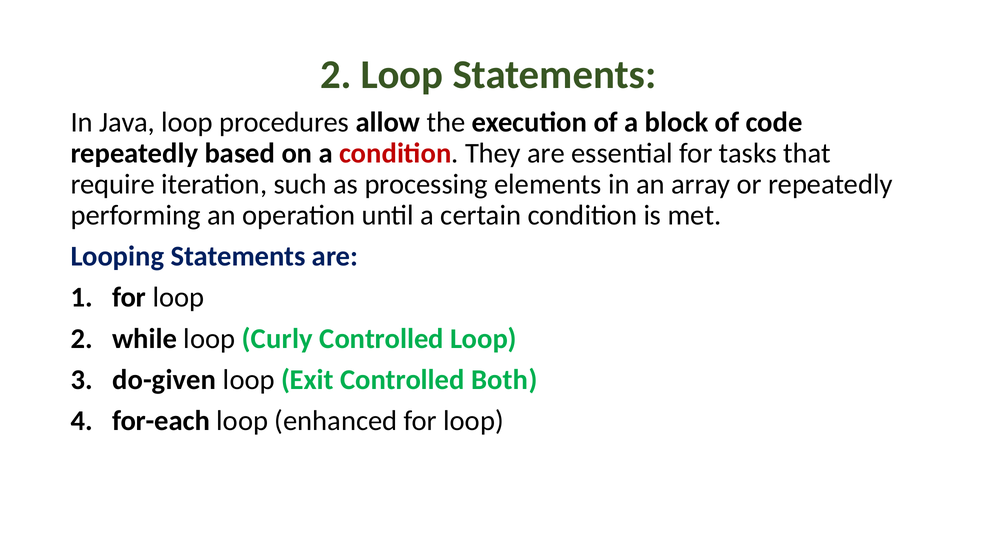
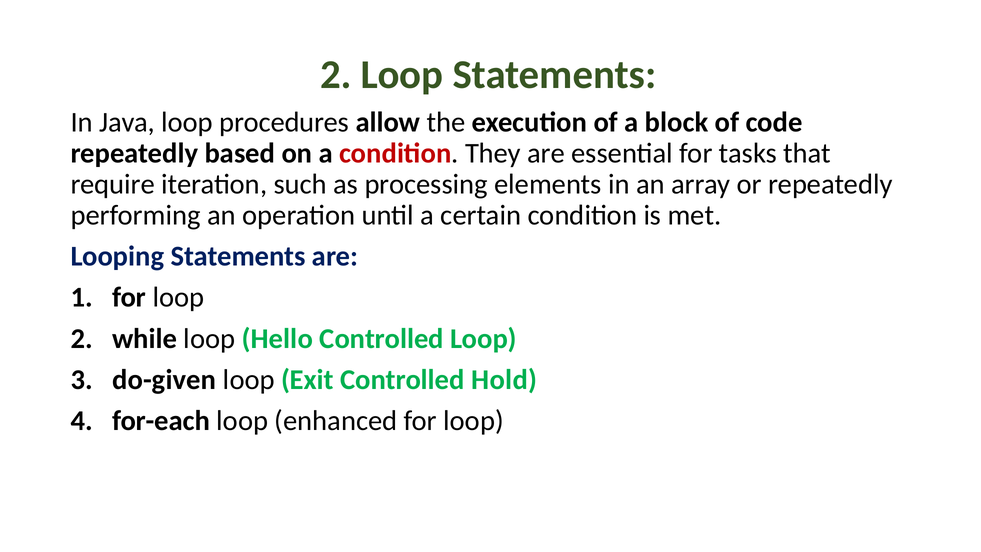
Curly: Curly -> Hello (277, 338)
Both: Both -> Hold (504, 380)
